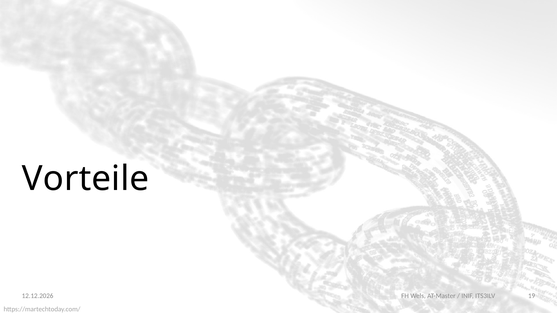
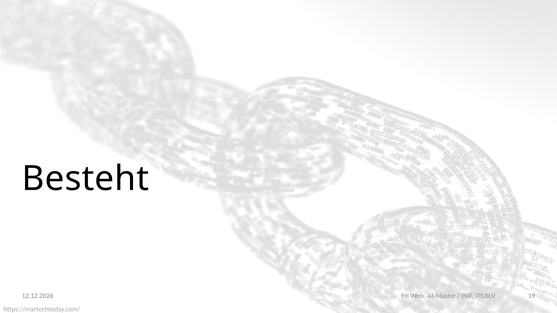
Vorteile: Vorteile -> Besteht (85, 179)
